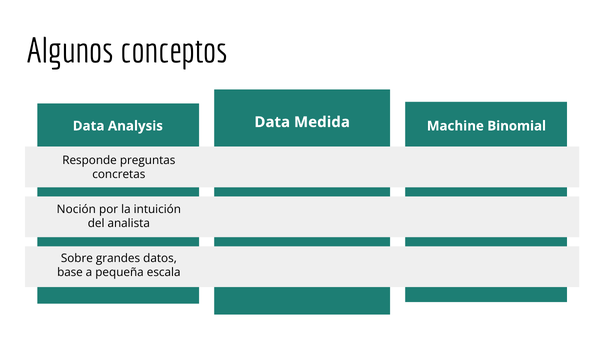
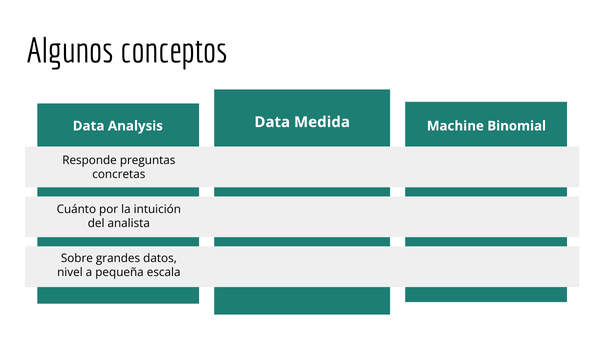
Noción: Noción -> Cuánto (76, 209)
base: base -> nivel (70, 272)
